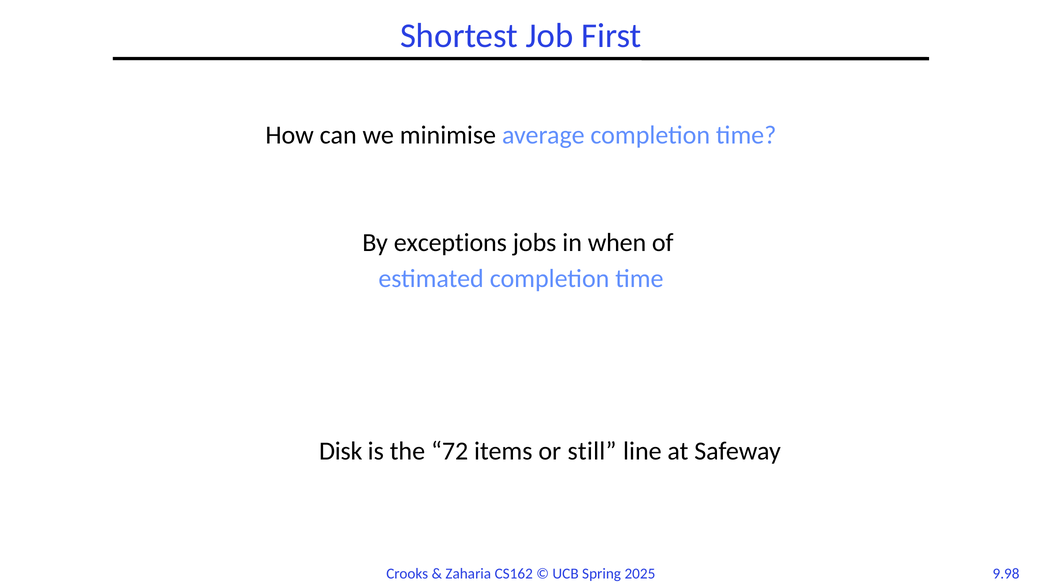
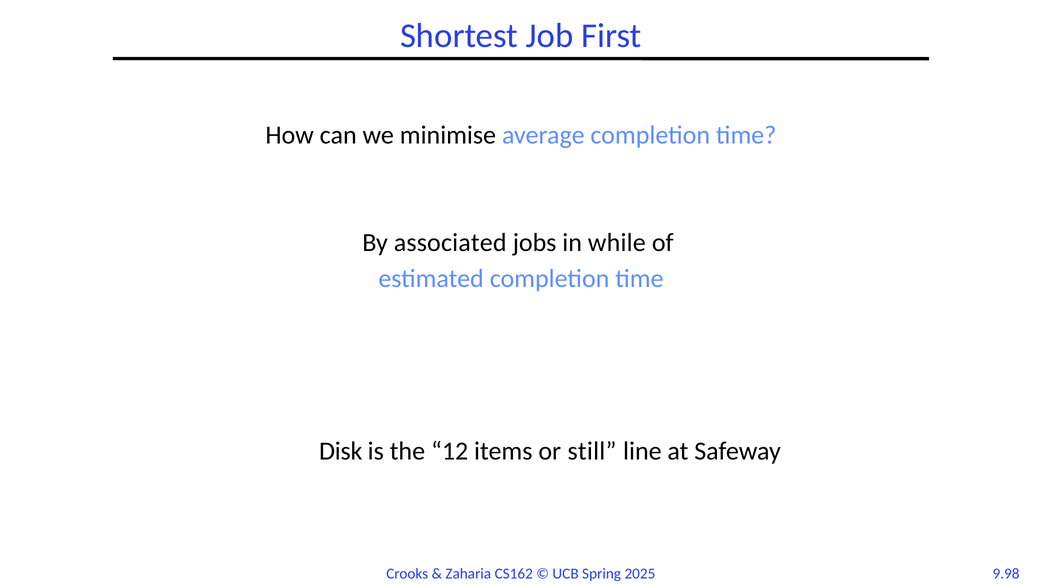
exceptions: exceptions -> associated (450, 243)
when: when -> while (617, 243)
72: 72 -> 12 (450, 451)
